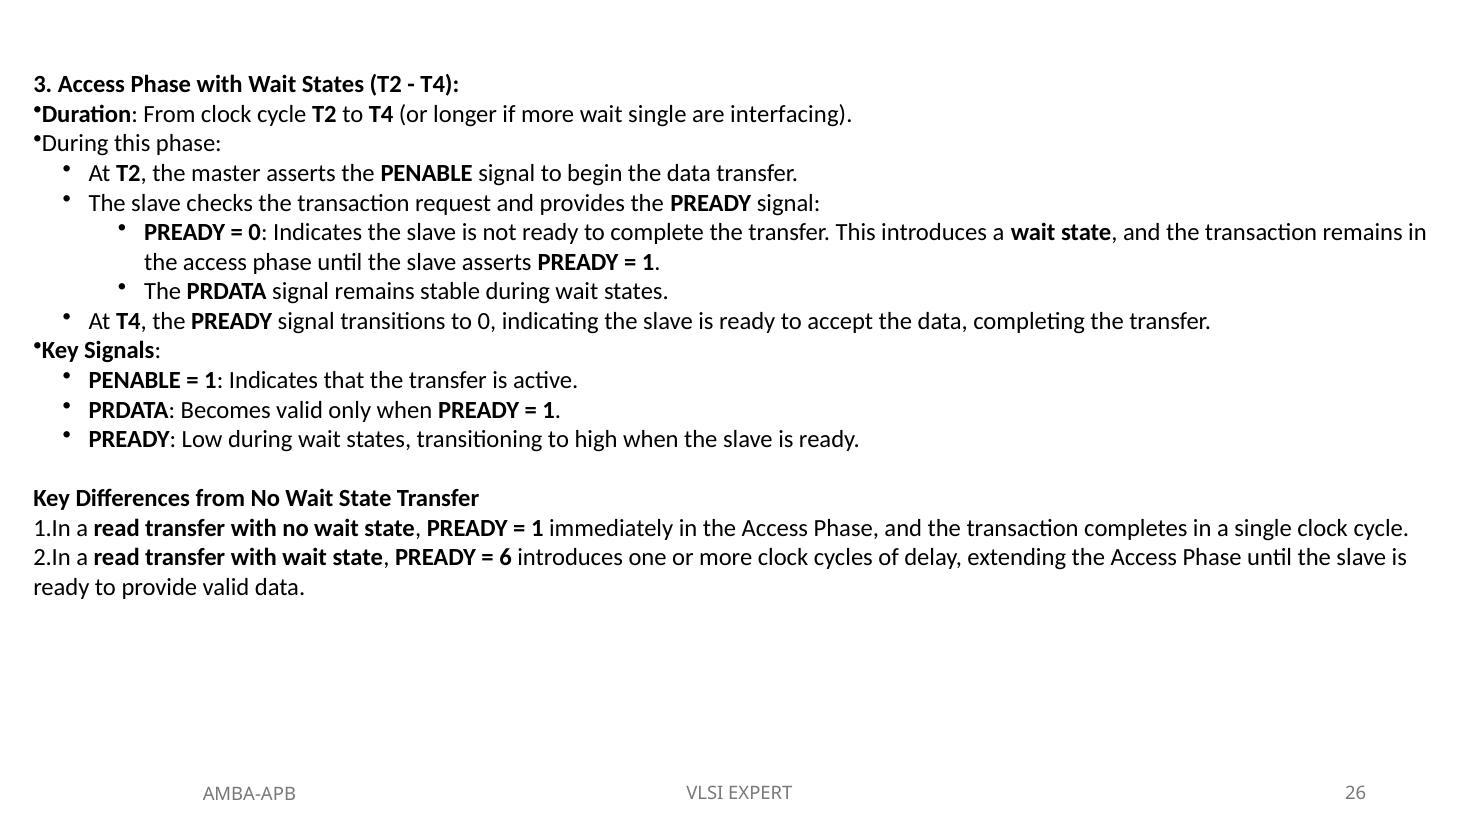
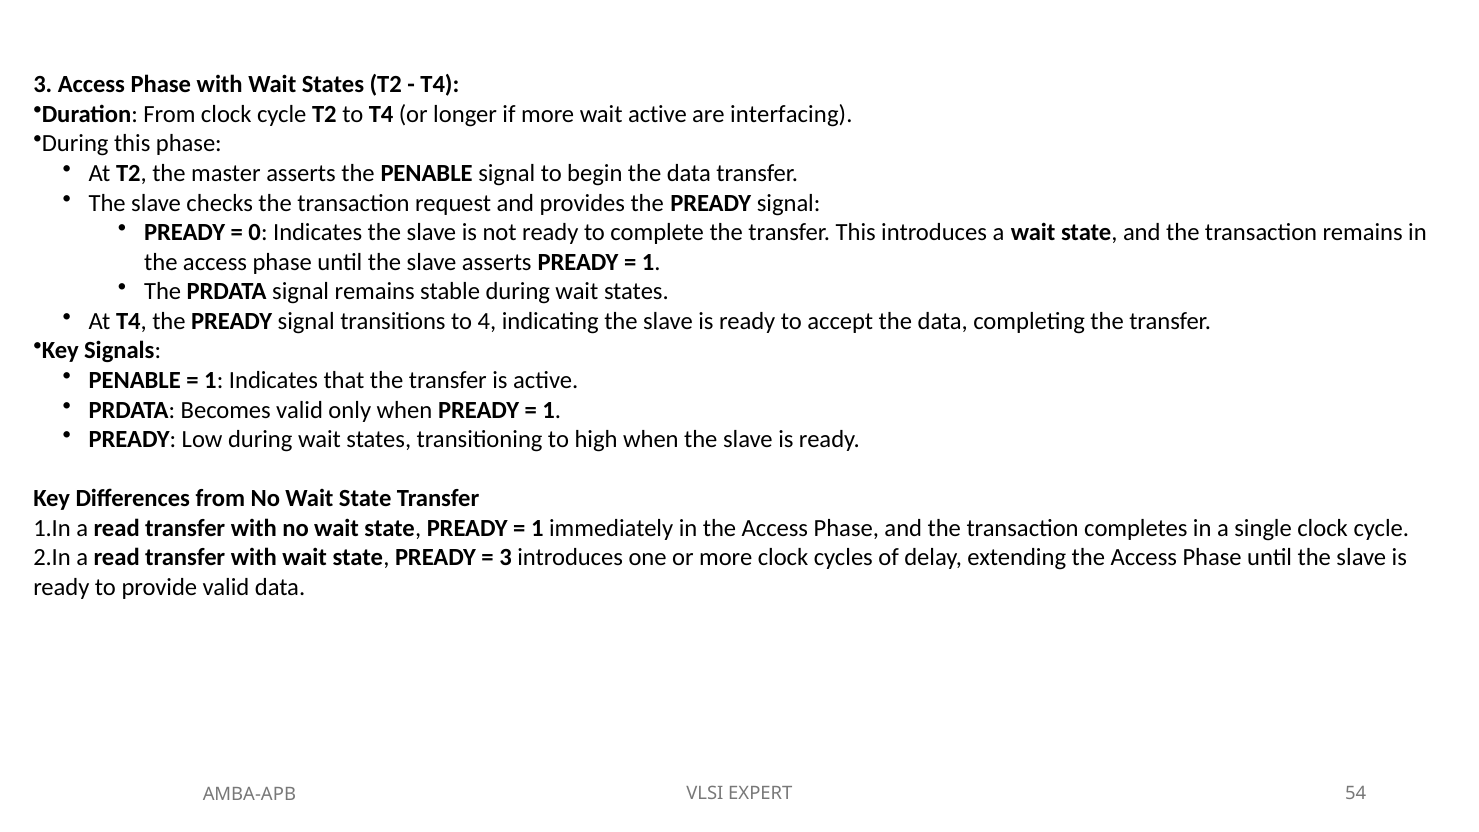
wait single: single -> active (657, 114)
to 0: 0 -> 4 (487, 321)
6: 6 -> 3 (506, 558)
26: 26 -> 54 (1356, 793)
